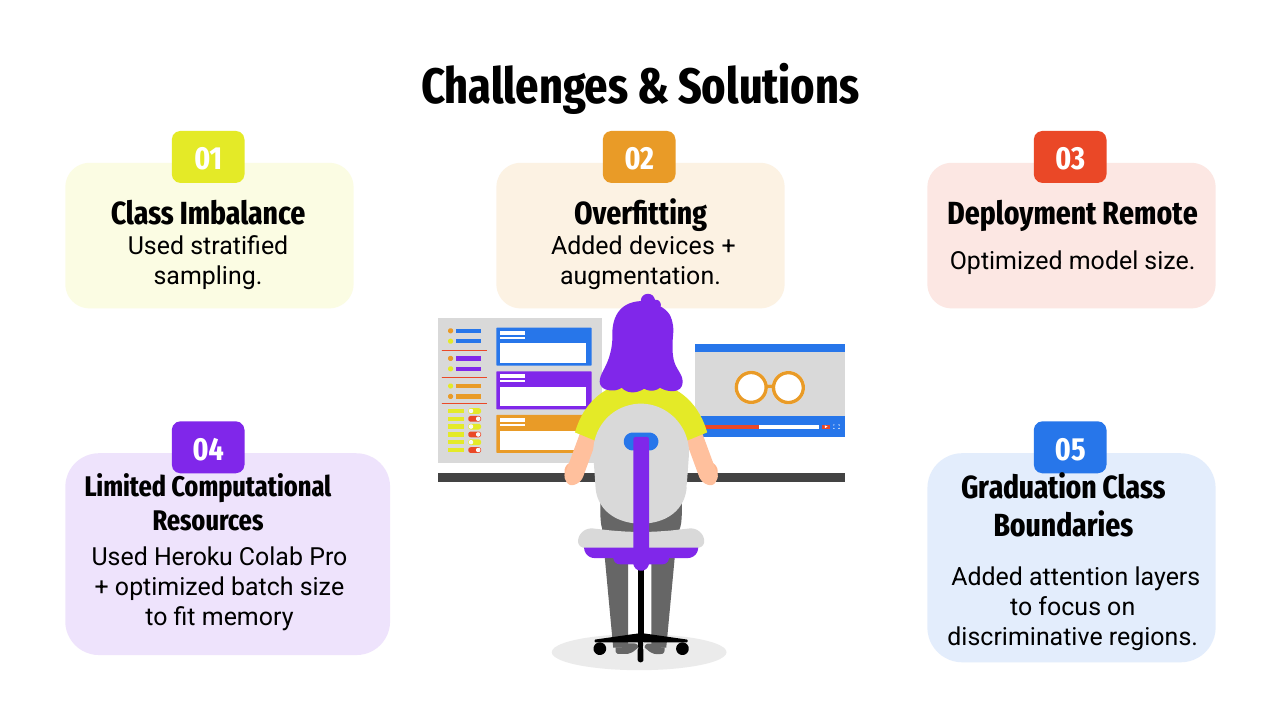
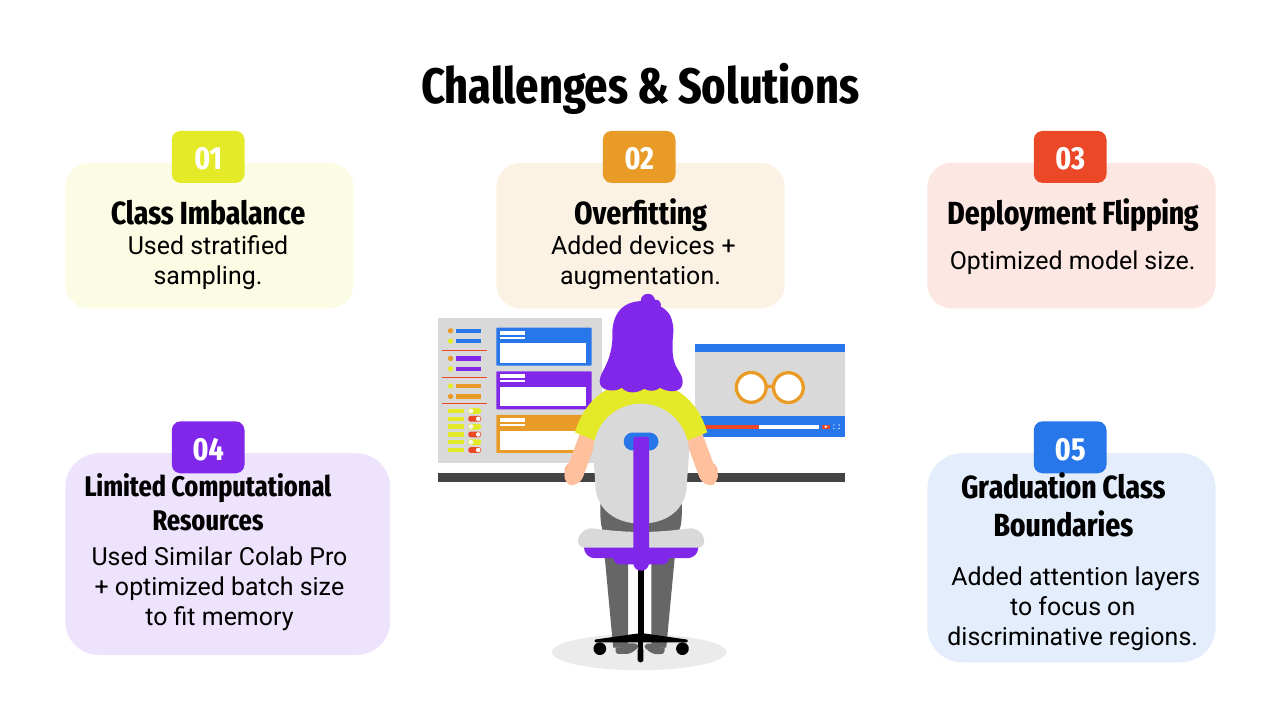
Remote: Remote -> Flipping (1150, 214)
Heroku: Heroku -> Similar (193, 557)
